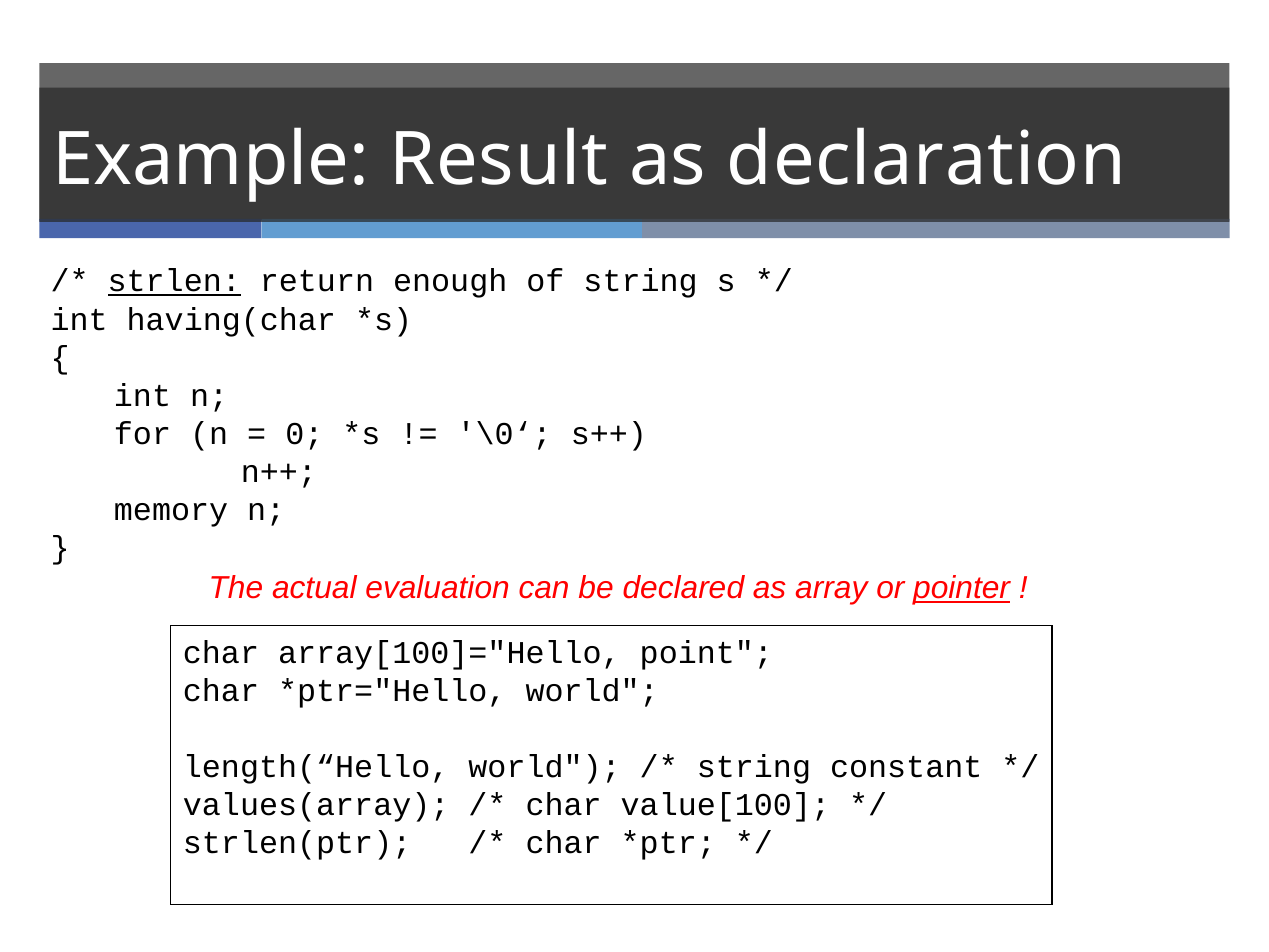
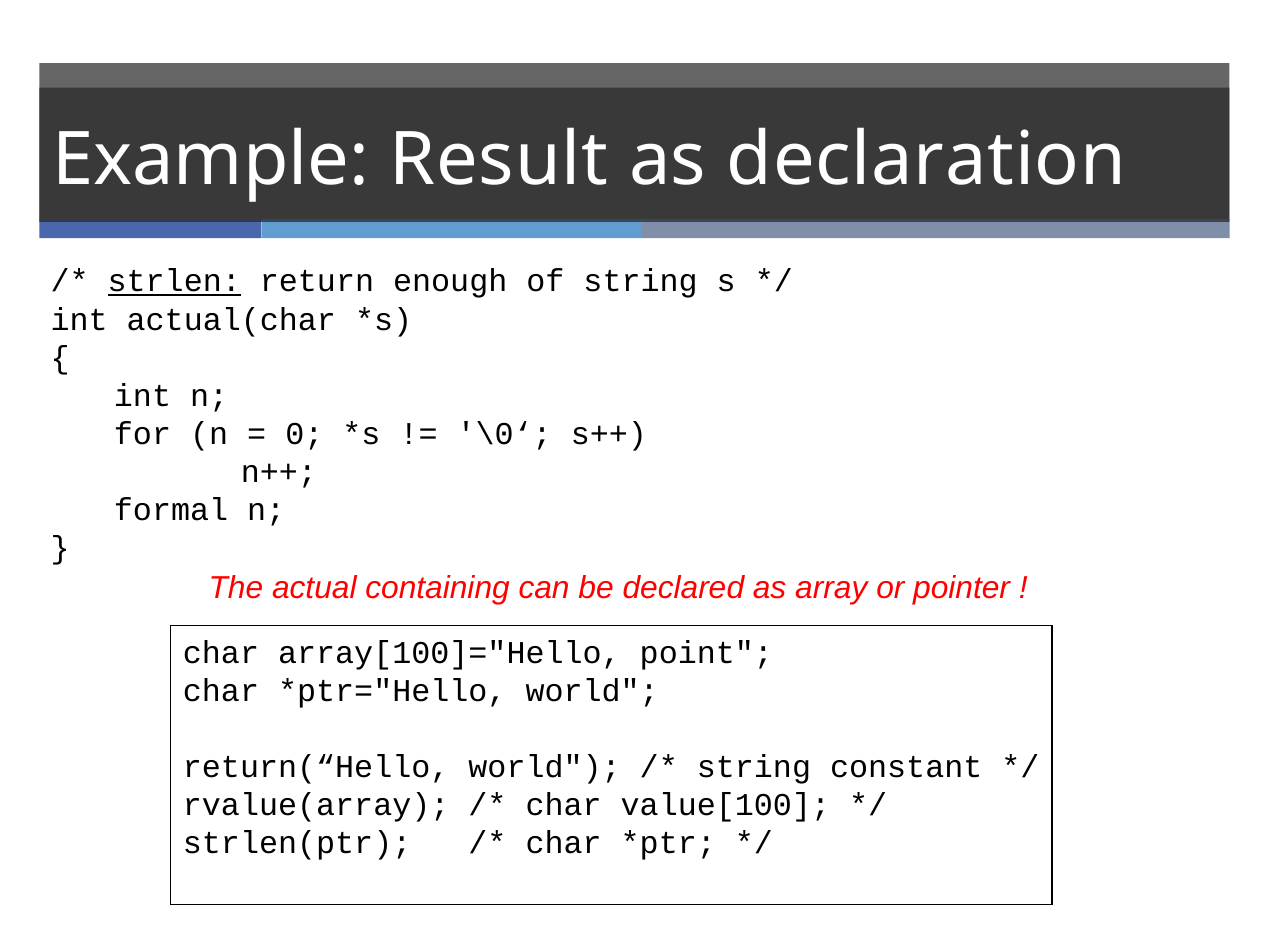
having(char: having(char -> actual(char (231, 320)
memory: memory -> formal (171, 510)
evaluation: evaluation -> containing (438, 588)
pointer underline: present -> none (962, 588)
length(“Hello: length(“Hello -> return(“Hello (316, 767)
values(array: values(array -> rvalue(array (316, 805)
